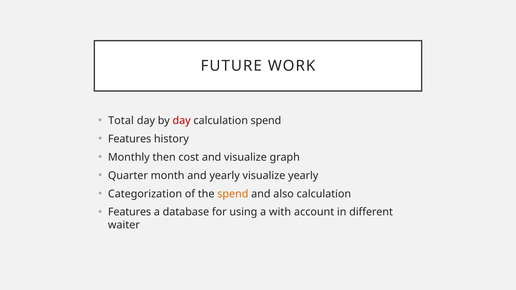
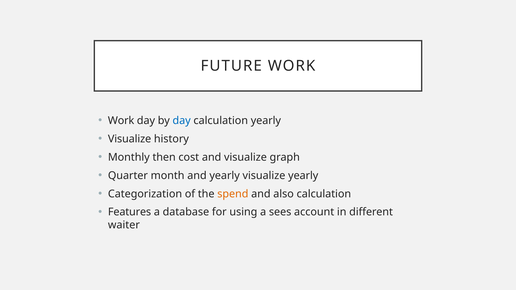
Total: Total -> Work (121, 121)
day colour: red -> blue (182, 121)
calculation spend: spend -> yearly (266, 121)
Features: Features -> Visualize (130, 139)
with: with -> sees (280, 212)
